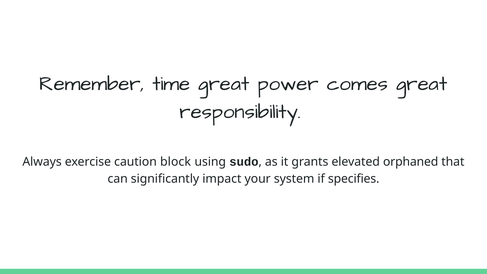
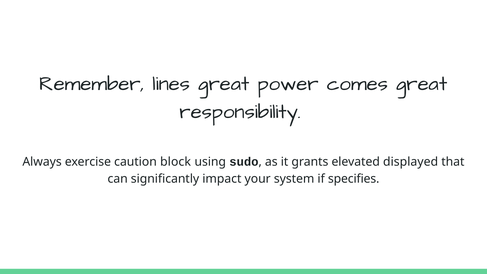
time: time -> lines (171, 83)
orphaned: orphaned -> displayed (411, 162)
